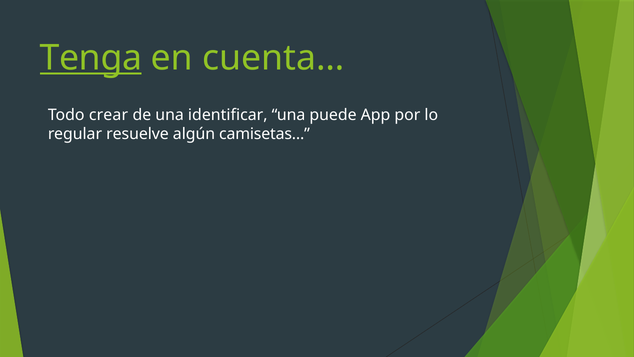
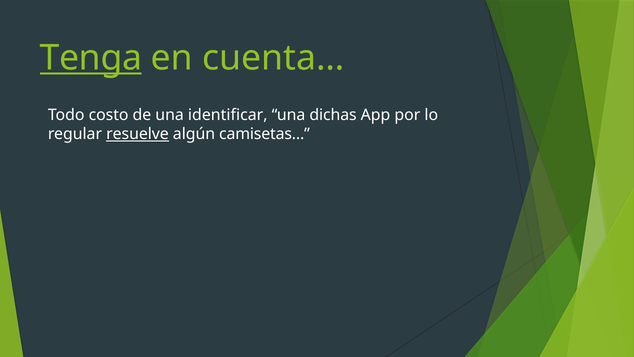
crear: crear -> costo (109, 115)
puede: puede -> dichas (333, 115)
resuelve underline: none -> present (138, 134)
